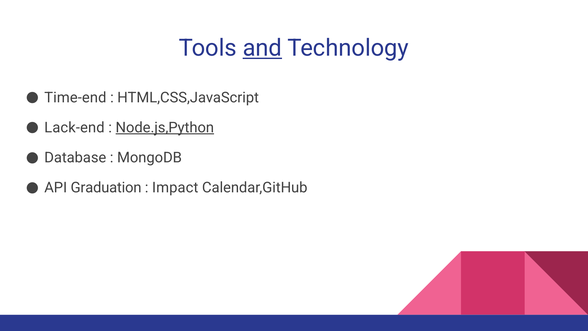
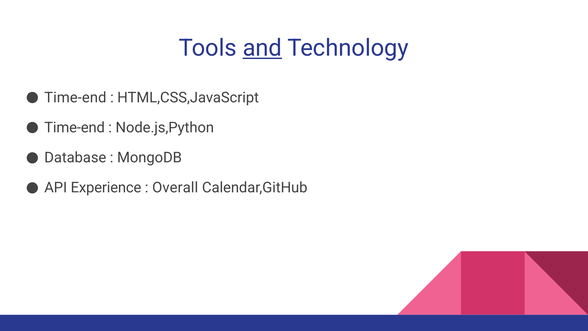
Lack-end: Lack-end -> Time-end (75, 128)
Node.js,Python underline: present -> none (165, 128)
Graduation: Graduation -> Experience (106, 188)
Impact: Impact -> Overall (175, 188)
